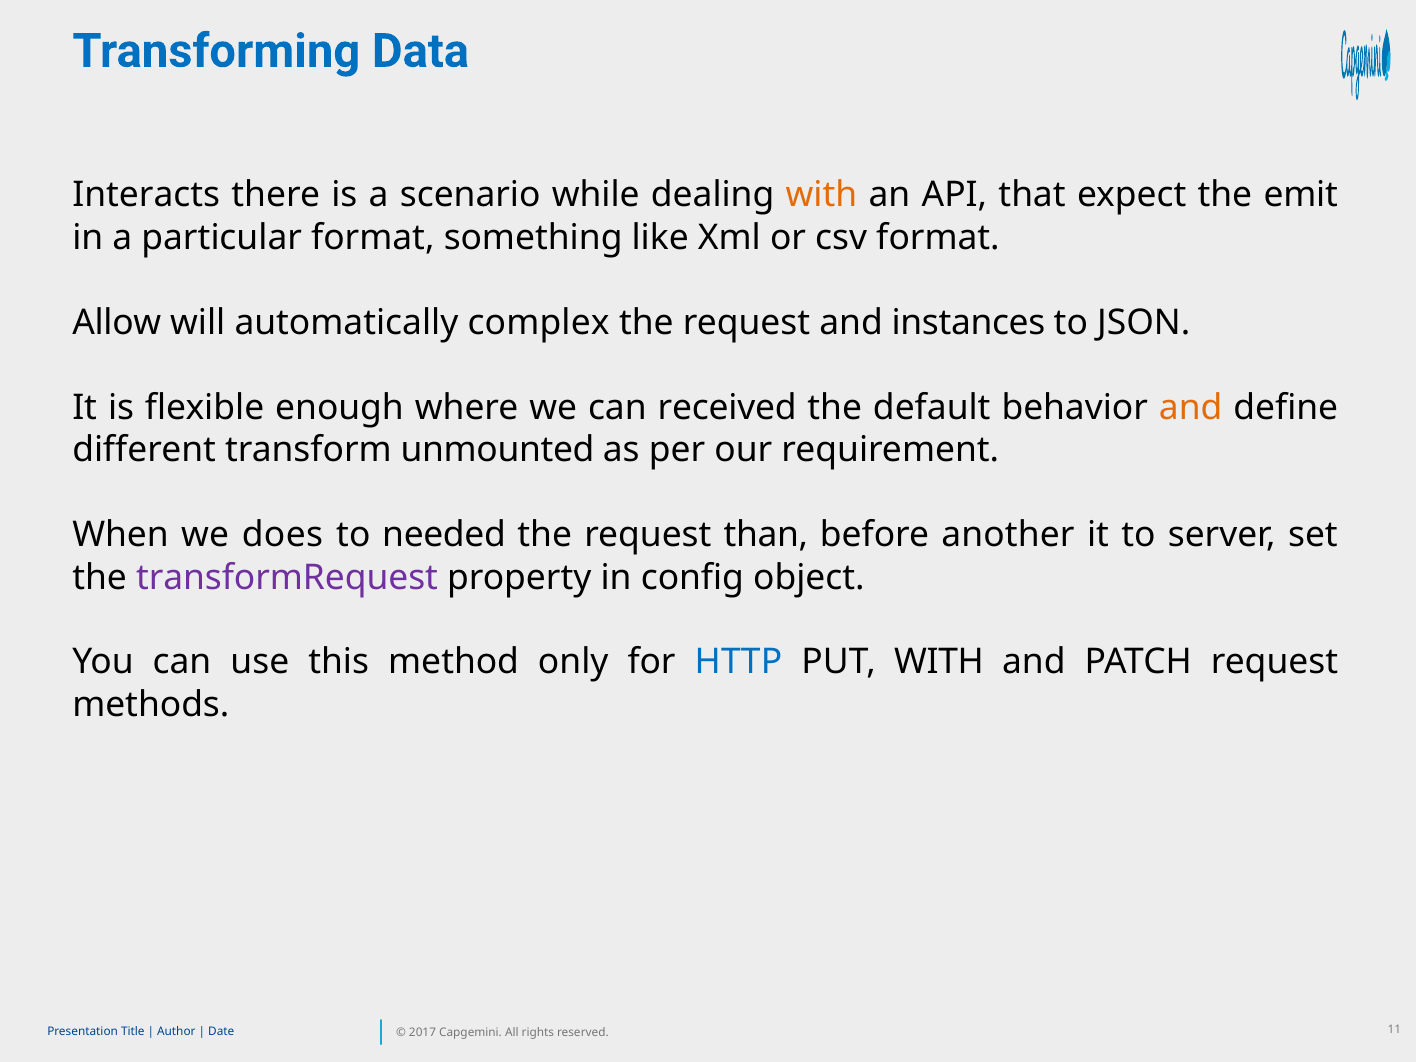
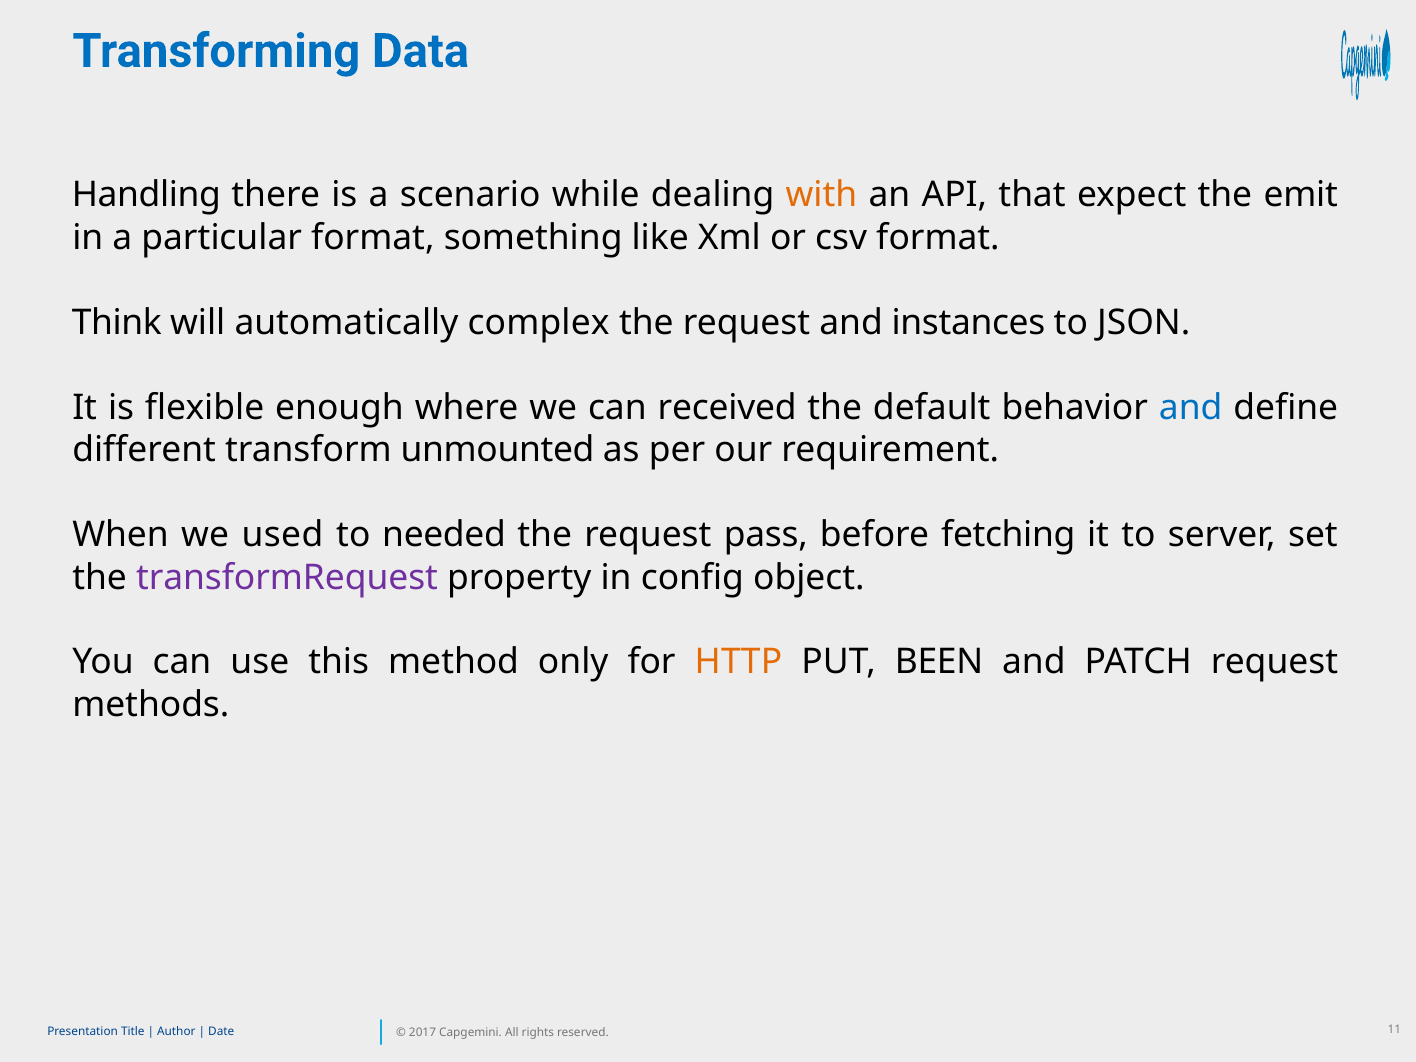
Interacts: Interacts -> Handling (146, 195)
Allow: Allow -> Think (117, 322)
and colour: orange -> blue (1191, 407)
does: does -> used (282, 535)
than: than -> pass (766, 535)
another: another -> fetching (1008, 535)
HTTP colour: blue -> orange (738, 662)
PUT WITH: WITH -> BEEN (939, 662)
